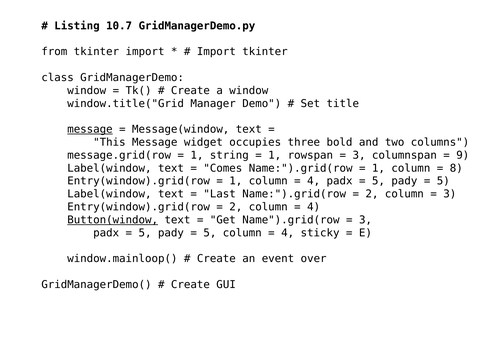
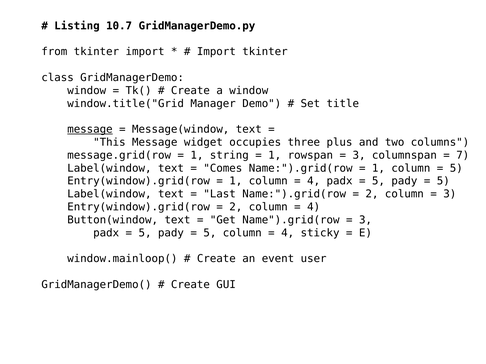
bold: bold -> plus (340, 142)
9: 9 -> 7 (463, 155)
8: 8 -> 5 (456, 168)
Button(window underline: present -> none (113, 220)
over: over -> user (314, 259)
